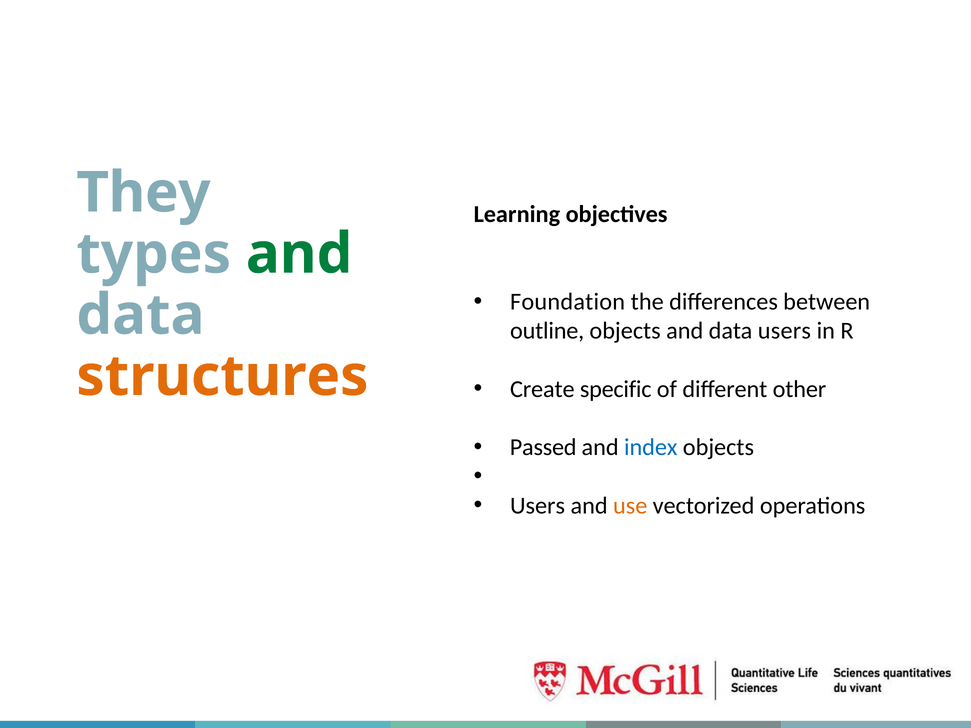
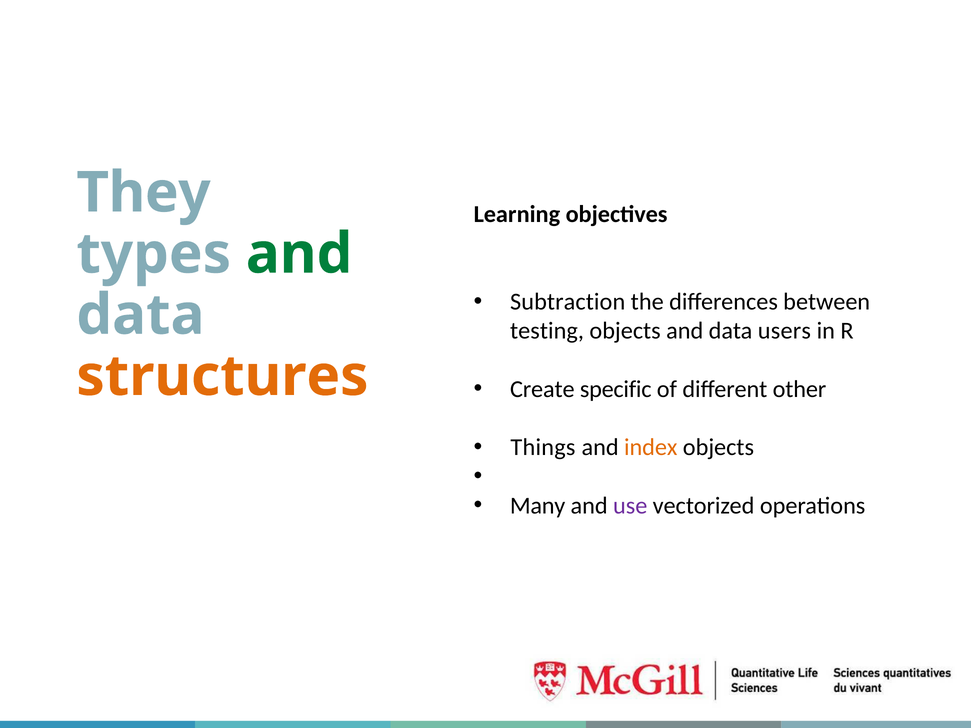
Foundation: Foundation -> Subtraction (568, 302)
outline: outline -> testing (547, 331)
Passed: Passed -> Things (543, 448)
index colour: blue -> orange (651, 448)
Users: Users -> Many (538, 506)
use colour: orange -> purple (630, 506)
